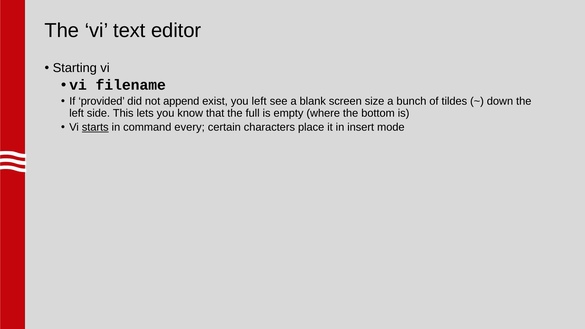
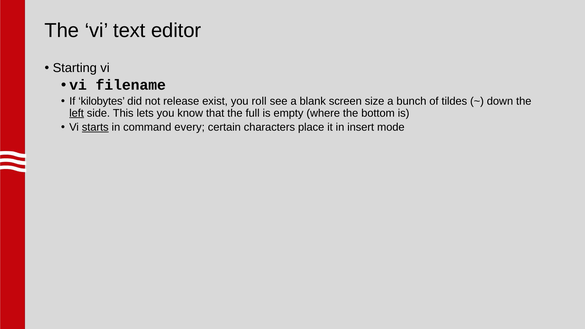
provided: provided -> kilobytes (102, 101)
append: append -> release (181, 101)
you left: left -> roll (259, 101)
left underline: none -> present (77, 113)
